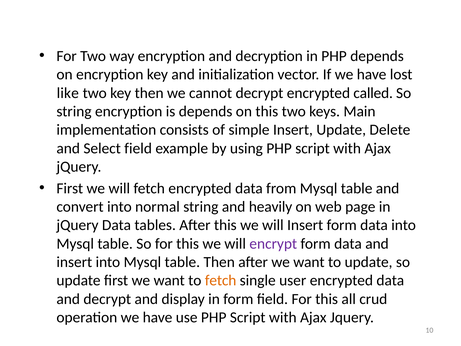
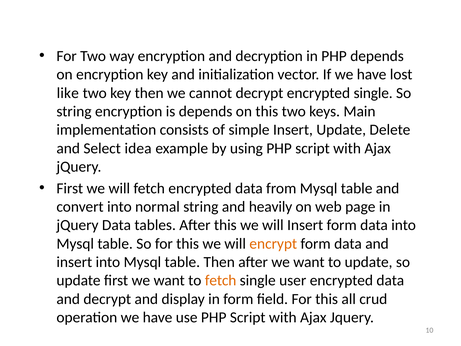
encrypted called: called -> single (373, 93)
Select field: field -> idea (138, 148)
encrypt colour: purple -> orange (273, 243)
